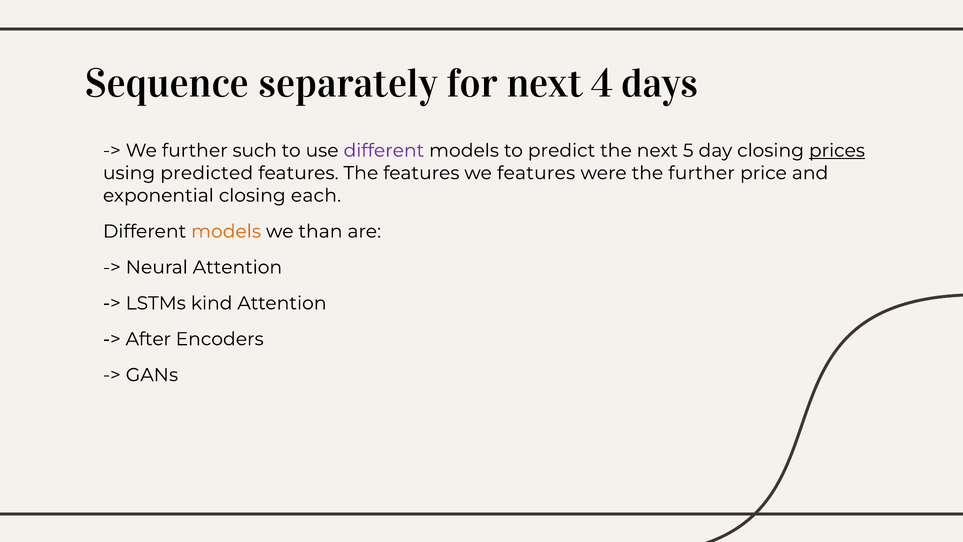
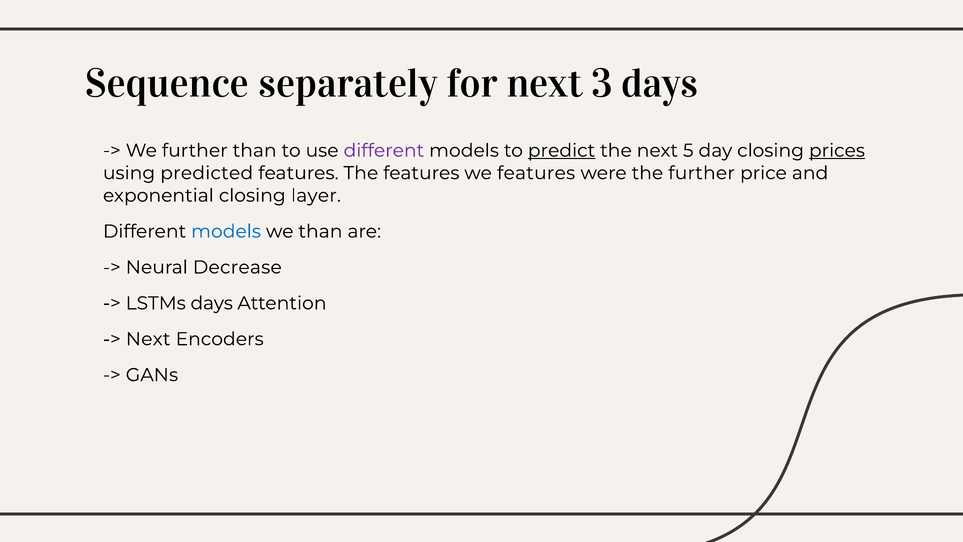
4: 4 -> 3 (602, 83)
further such: such -> than (255, 150)
predict underline: none -> present (562, 150)
each: each -> layer (316, 195)
models colour: orange -> blue (226, 231)
Neural Attention: Attention -> Decrease (237, 267)
LSTMs kind: kind -> days (212, 303)
After: After -> Next (148, 339)
